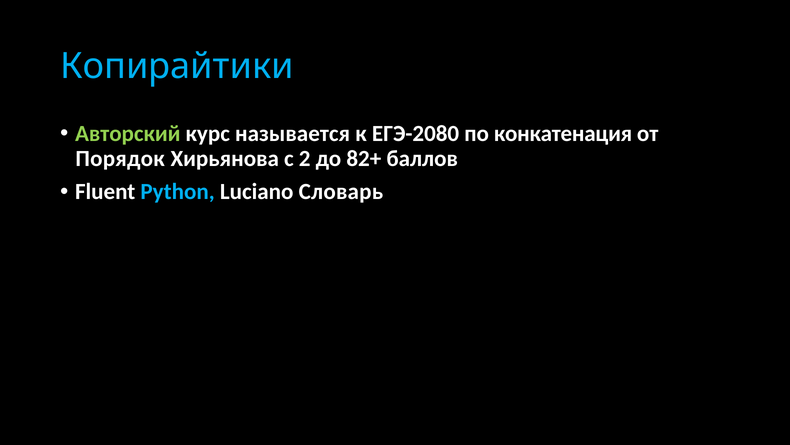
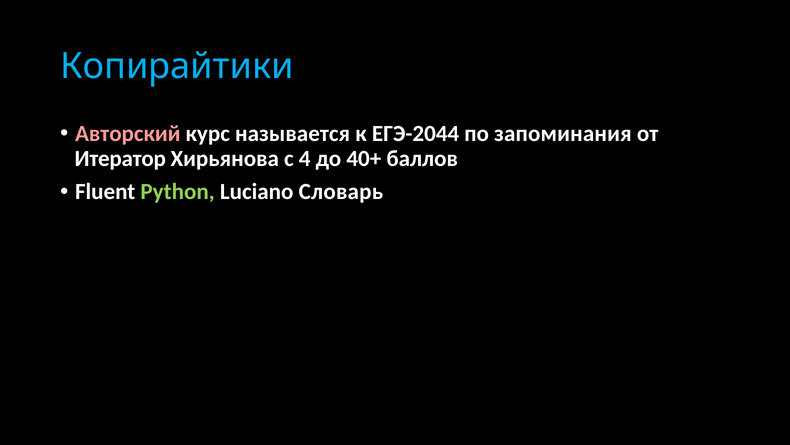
Авторский colour: light green -> pink (128, 134)
ЕГЭ-2080: ЕГЭ-2080 -> ЕГЭ-2044 (416, 134)
конкатенация: конкатенация -> запоминания (563, 134)
Порядок: Порядок -> Итератор (120, 158)
2: 2 -> 4 (305, 158)
82+: 82+ -> 40+ (364, 158)
Python colour: light blue -> light green (178, 192)
